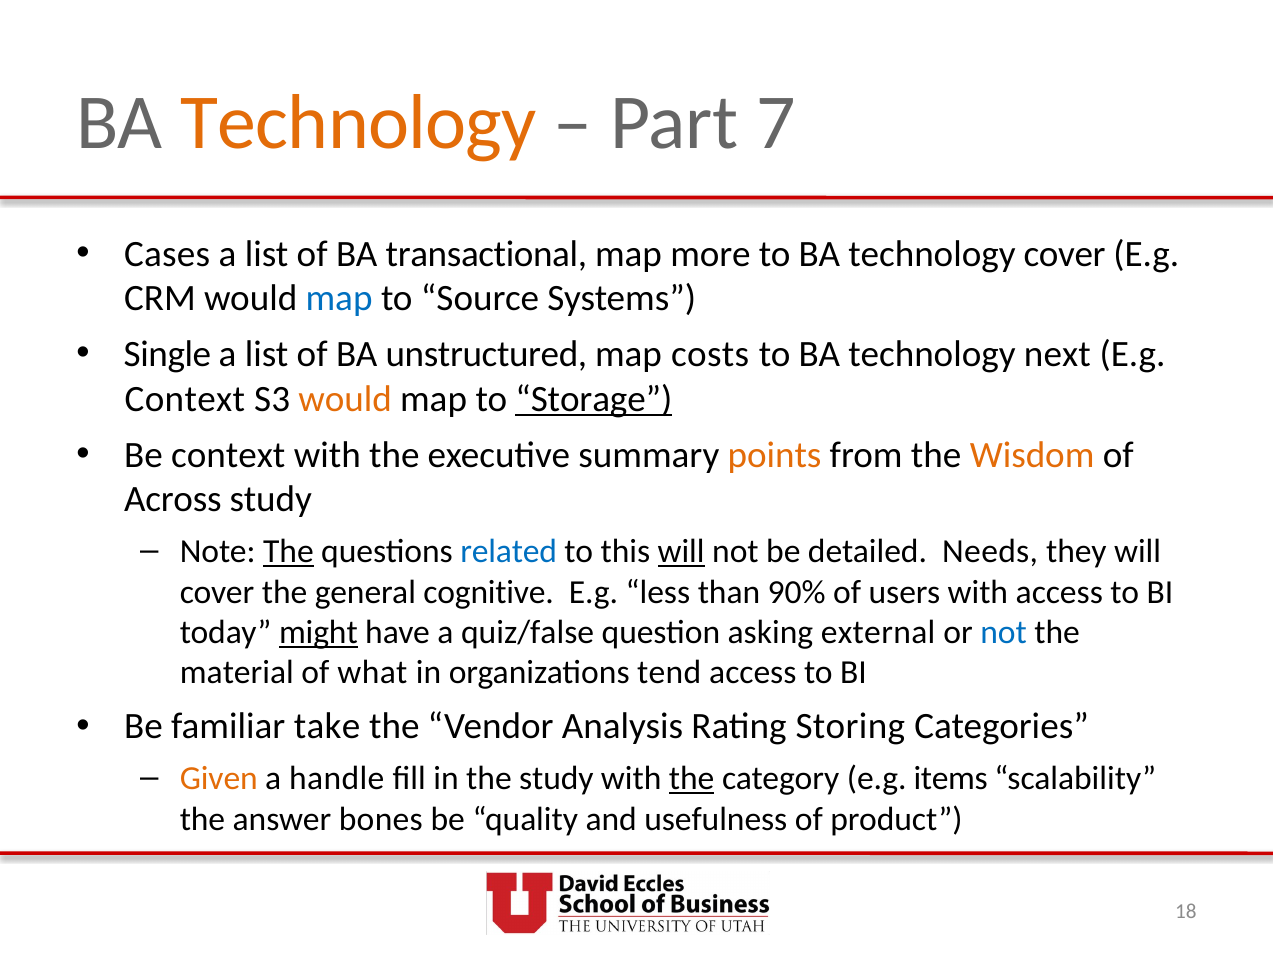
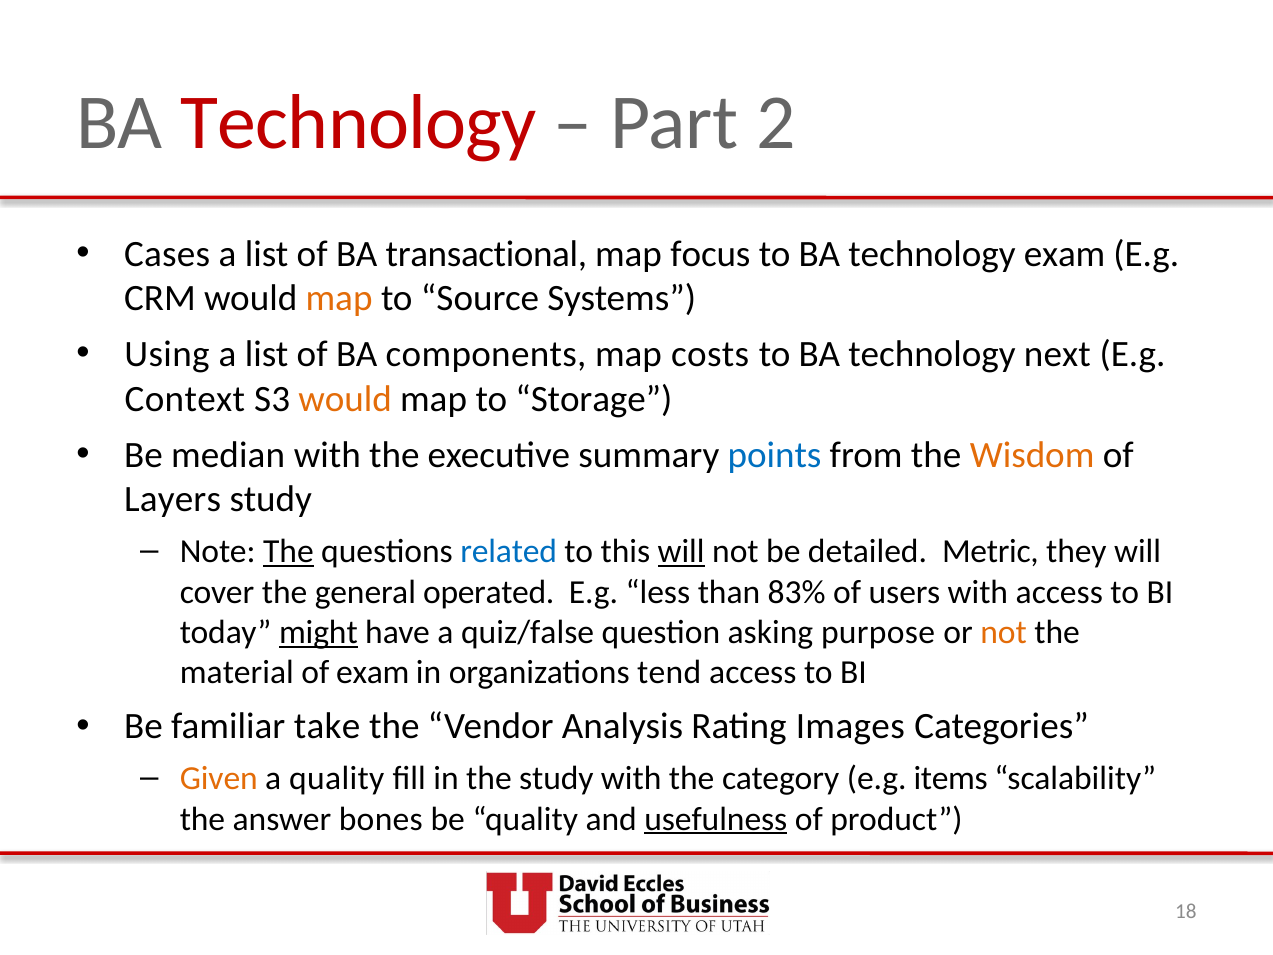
Technology colour: orange -> red (359, 123)
7: 7 -> 2 (776, 123)
more: more -> focus (710, 254)
technology cover: cover -> exam (1065, 254)
map colour: blue -> orange (339, 299)
Single: Single -> Using (167, 354)
unstructured: unstructured -> components (486, 354)
Storage underline: present -> none (594, 399)
Be context: context -> median (228, 455)
points colour: orange -> blue (775, 455)
Across: Across -> Layers (173, 499)
Needs: Needs -> Metric (990, 552)
cognitive: cognitive -> operated (489, 592)
90%: 90% -> 83% (797, 592)
external: external -> purpose (878, 632)
not colour: blue -> orange (1004, 632)
of what: what -> exam (373, 672)
Storing: Storing -> Images (850, 726)
a handle: handle -> quality (337, 779)
the underline: present -> none (692, 779)
usefulness underline: none -> present (716, 819)
